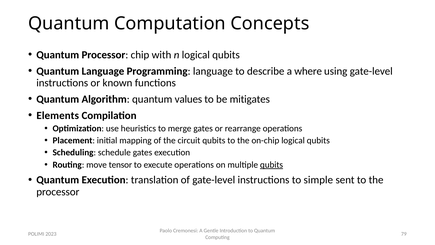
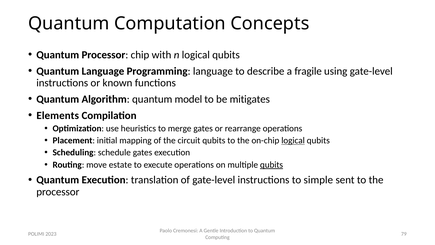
where: where -> fragile (308, 71)
values: values -> model (188, 99)
logical underline: none -> present (293, 140)
tensor: tensor -> estate (120, 165)
